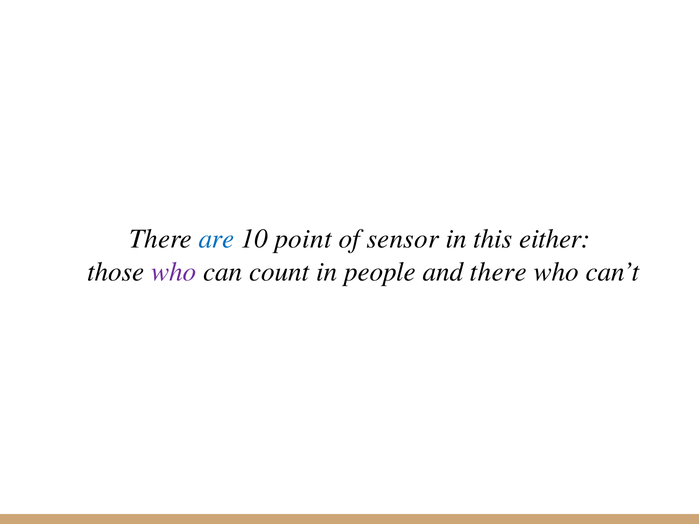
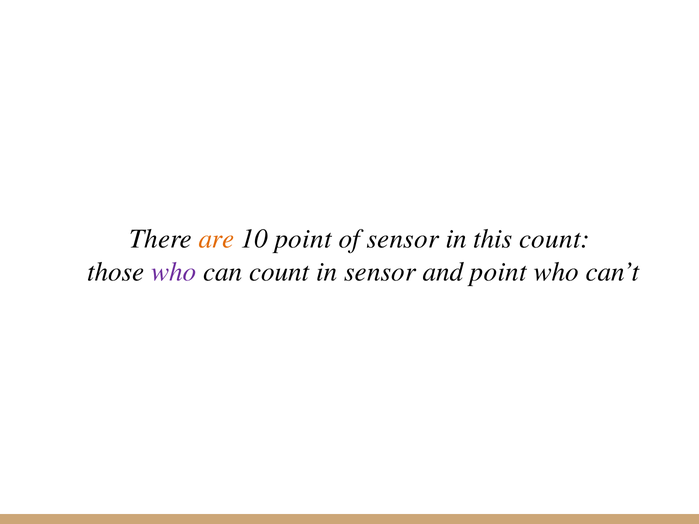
are colour: blue -> orange (216, 239)
this either: either -> count (555, 239)
in people: people -> sensor (380, 272)
and there: there -> point (498, 272)
